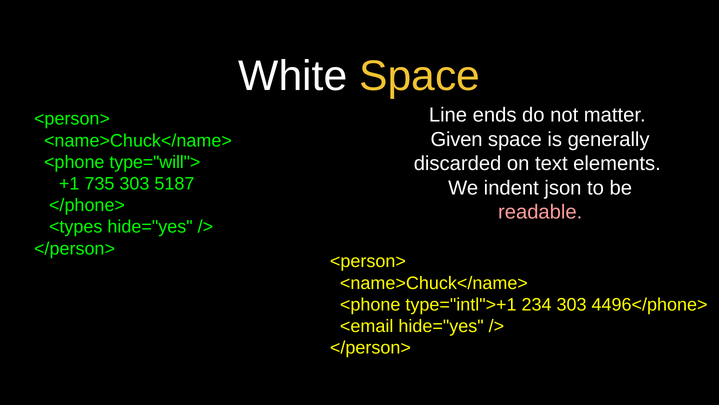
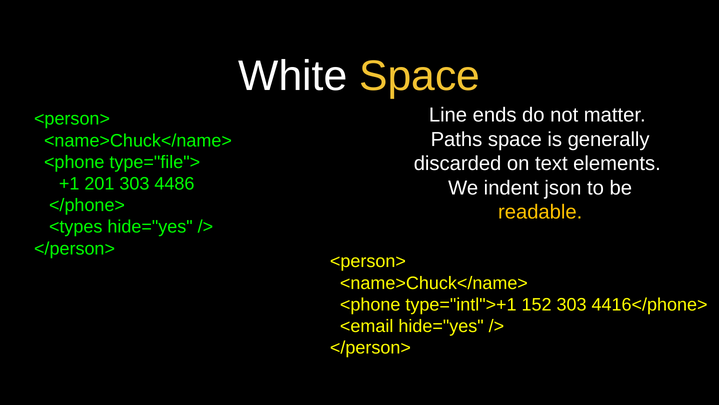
Given: Given -> Paths (456, 139)
type="will">: type="will"> -> type="file"> (155, 162)
735: 735 -> 201 (99, 184)
5187: 5187 -> 4486 (174, 184)
readable colour: pink -> yellow (540, 212)
234: 234 -> 152 (537, 304)
4496</phone>: 4496</phone> -> 4416</phone> (650, 304)
